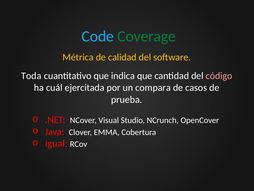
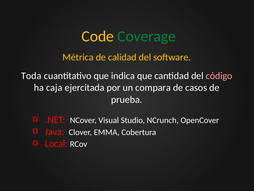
Code colour: light blue -> yellow (98, 36)
cuál: cuál -> caja (54, 87)
Igual: Igual -> Local (56, 143)
